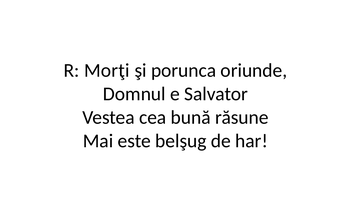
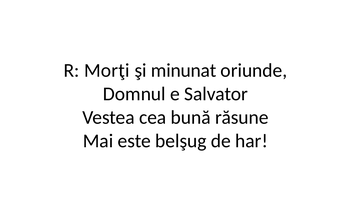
porunca: porunca -> minunat (184, 70)
